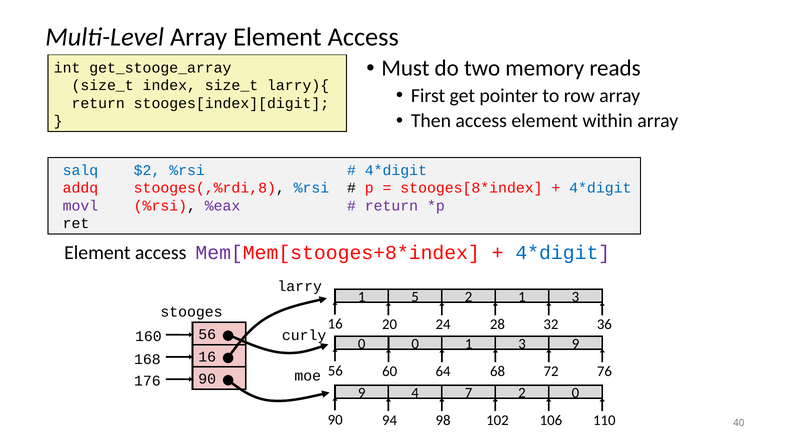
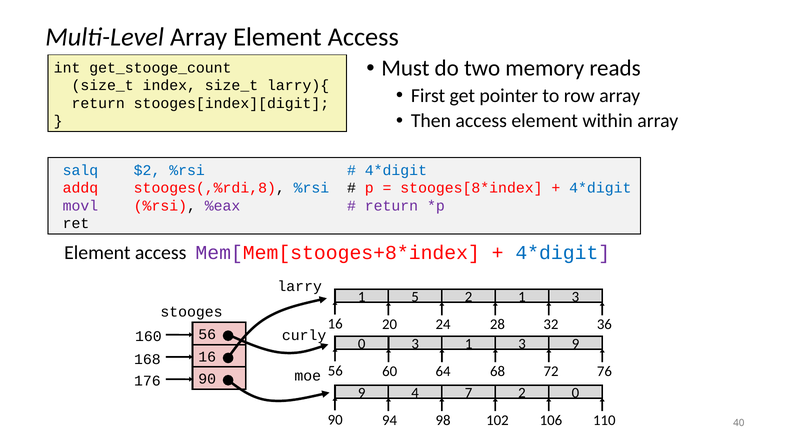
get_stooge_array: get_stooge_array -> get_stooge_count (160, 68)
0 0: 0 -> 3 (415, 344)
